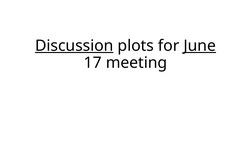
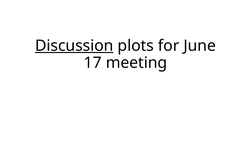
June underline: present -> none (200, 46)
